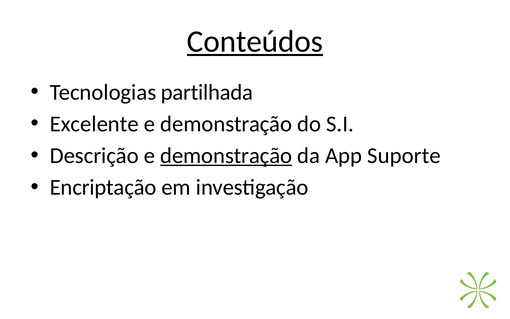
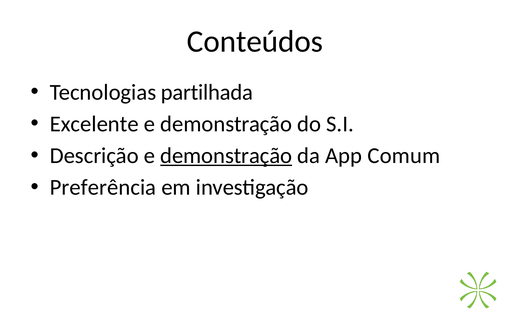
Conteúdos underline: present -> none (255, 41)
Suporte: Suporte -> Comum (404, 156)
Encriptação: Encriptação -> Preferência (103, 187)
